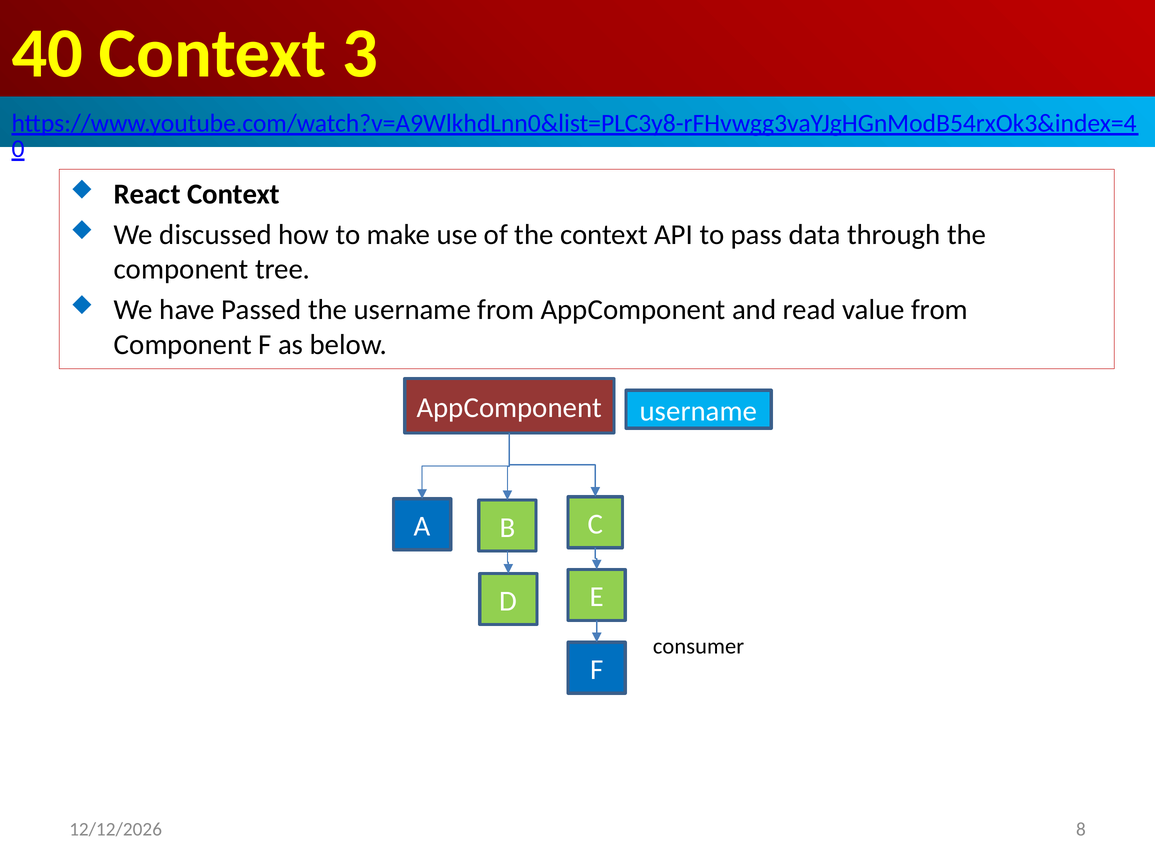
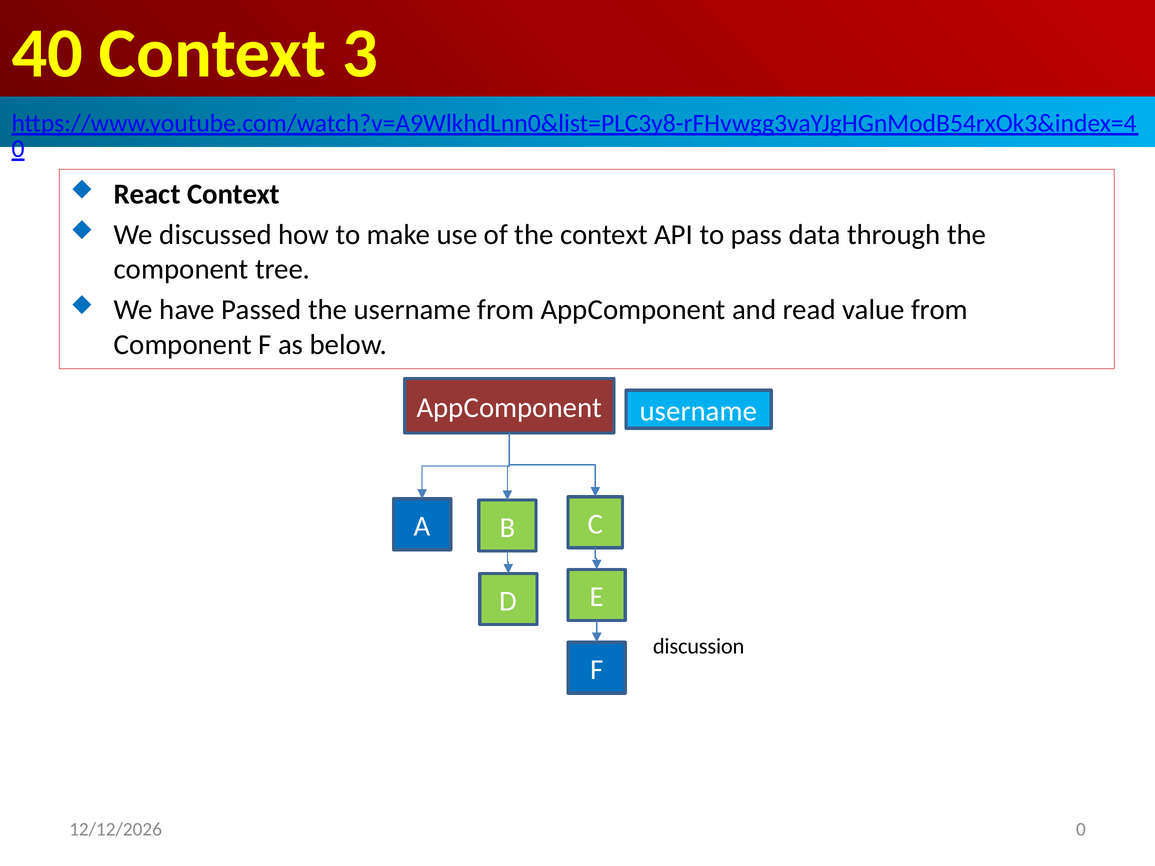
consumer: consumer -> discussion (699, 647)
8: 8 -> 0 (1081, 830)
